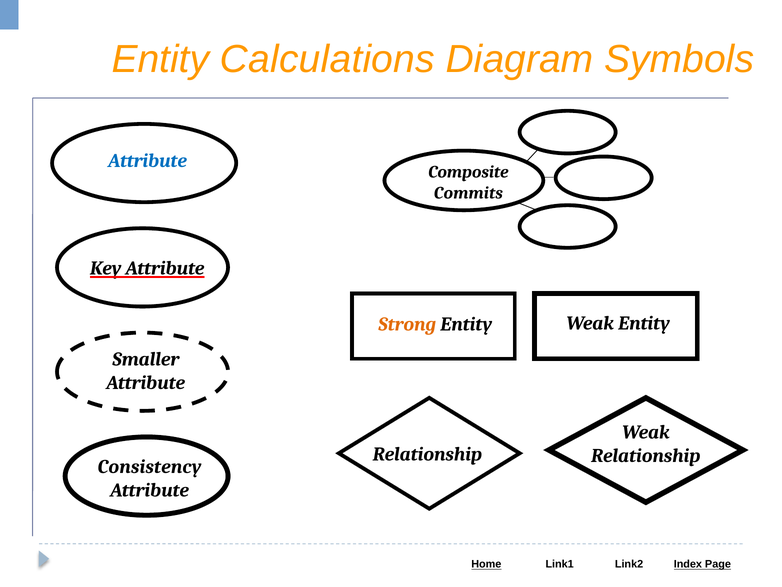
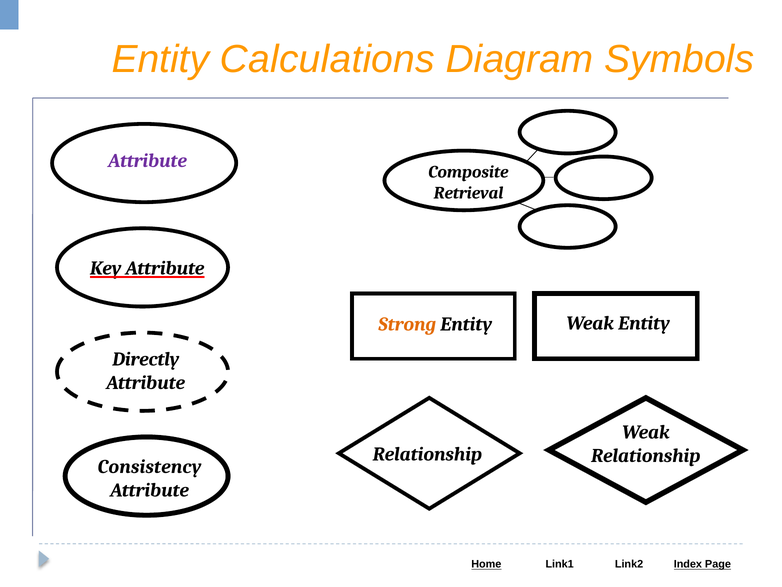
Attribute colour: blue -> purple (148, 161)
Commits: Commits -> Retrieval (469, 193)
Smaller: Smaller -> Directly (146, 359)
